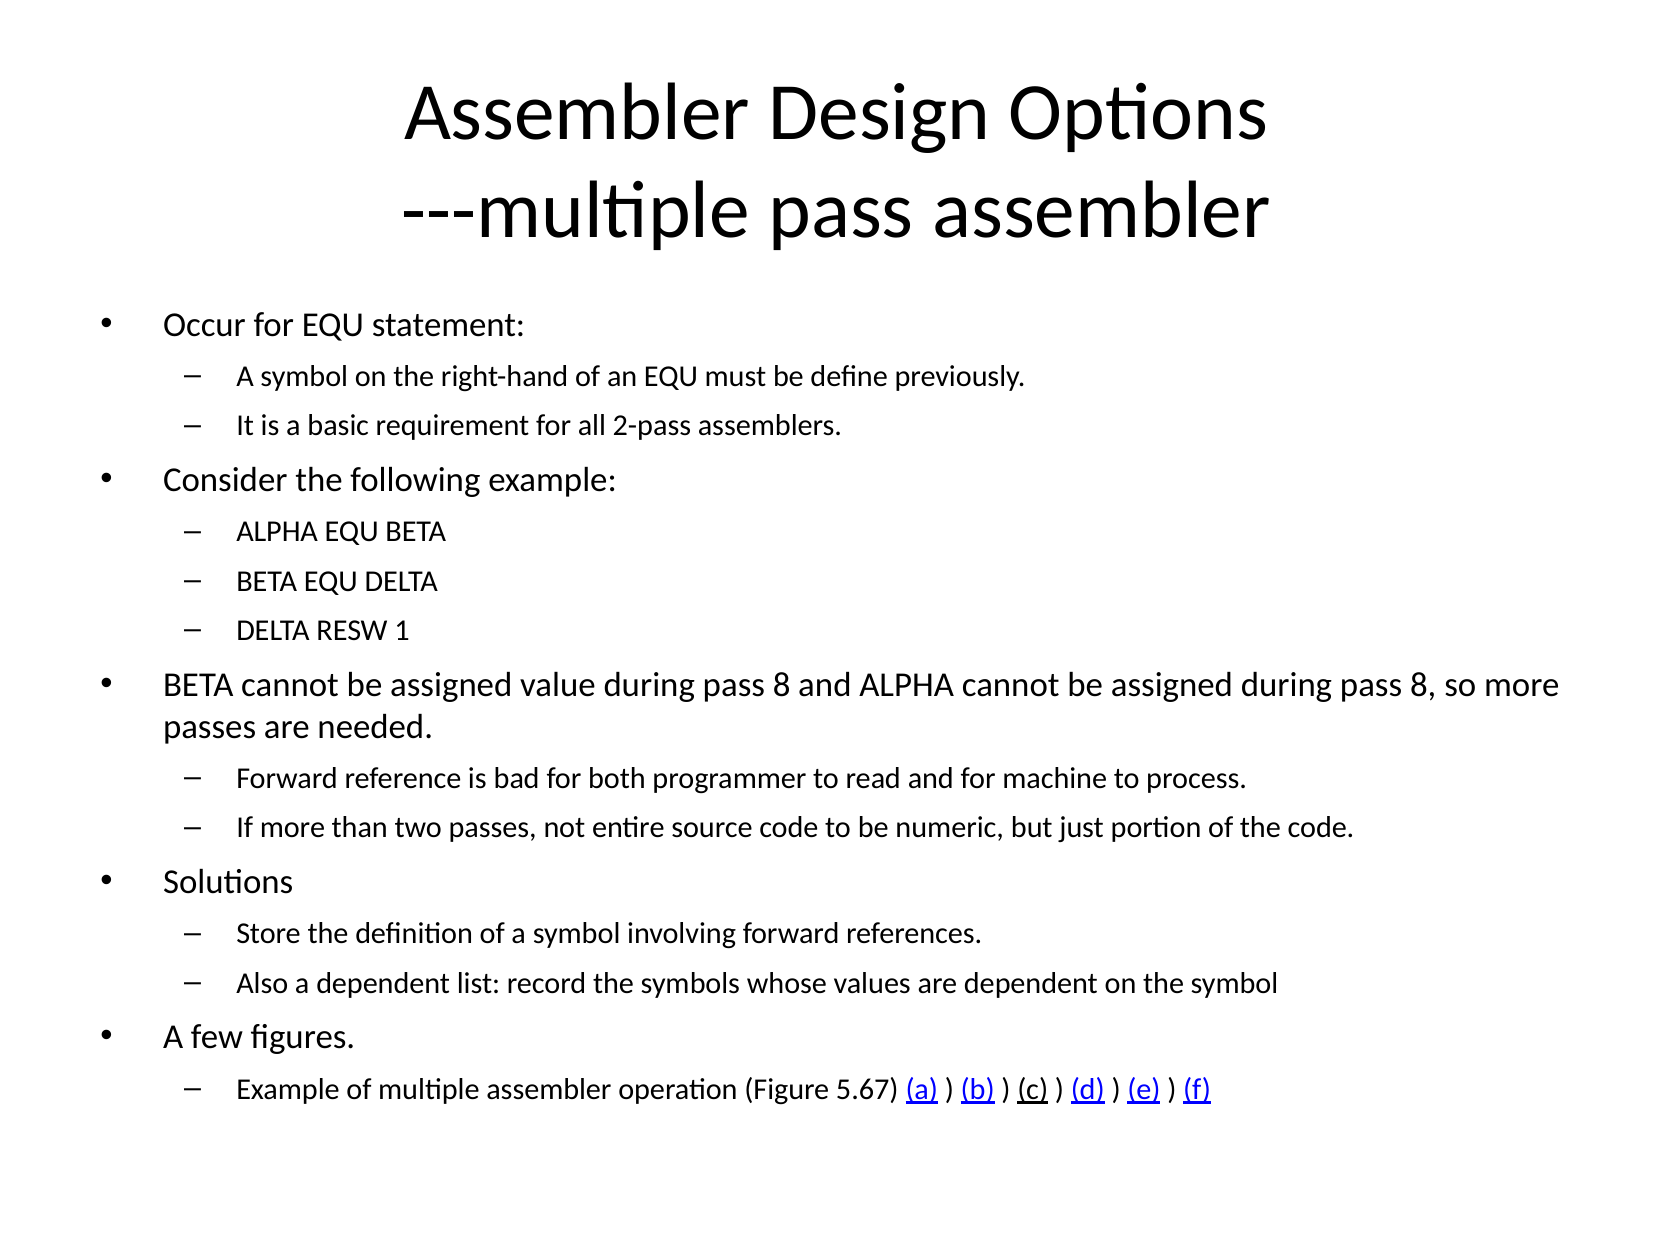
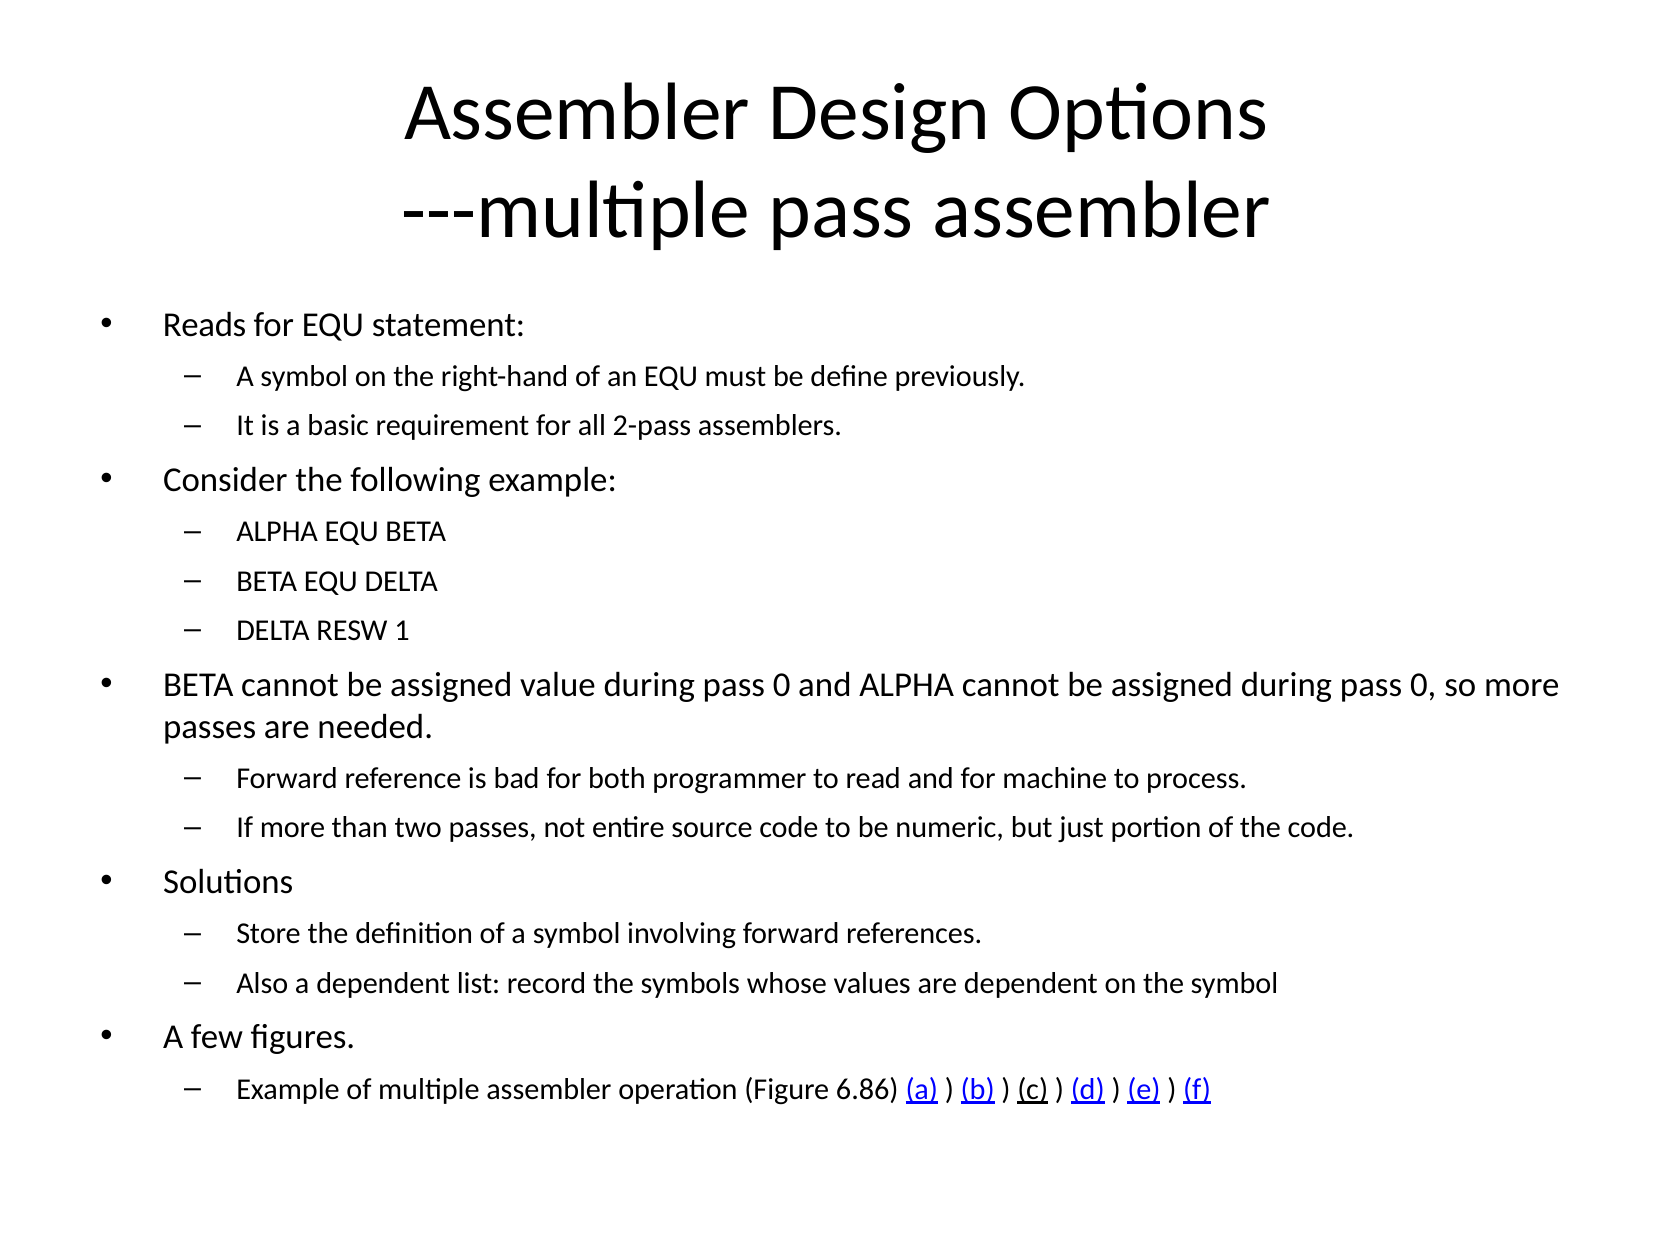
Occur: Occur -> Reads (205, 324)
value during pass 8: 8 -> 0 (782, 685)
assigned during pass 8: 8 -> 0 (1423, 685)
5.67: 5.67 -> 6.86 (867, 1089)
